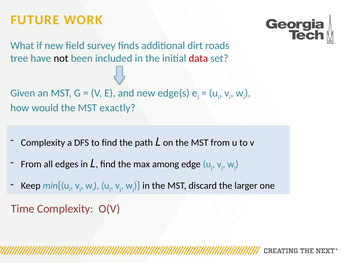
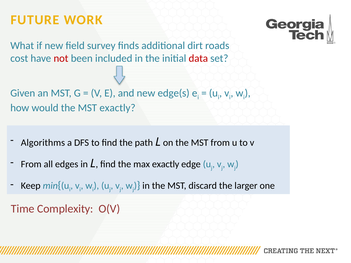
tree: tree -> cost (19, 58)
not colour: black -> red (61, 58)
Complexity: Complexity -> Algorithms (43, 143)
max among: among -> exactly (166, 164)
